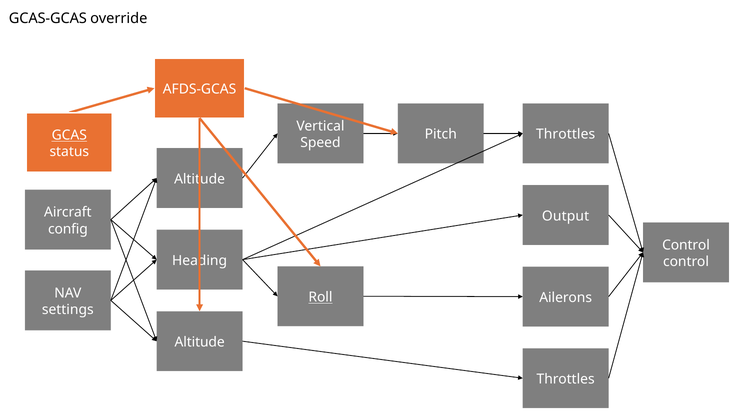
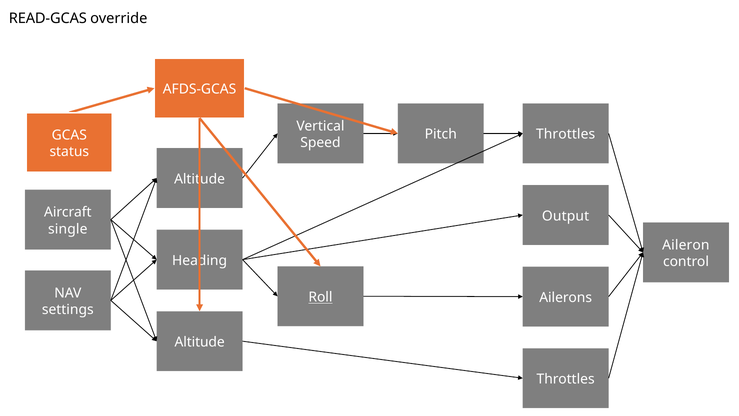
GCAS-GCAS: GCAS-GCAS -> READ-GCAS (48, 18)
GCAS underline: present -> none (69, 135)
config: config -> single (68, 229)
Control: Control -> Aileron (686, 245)
